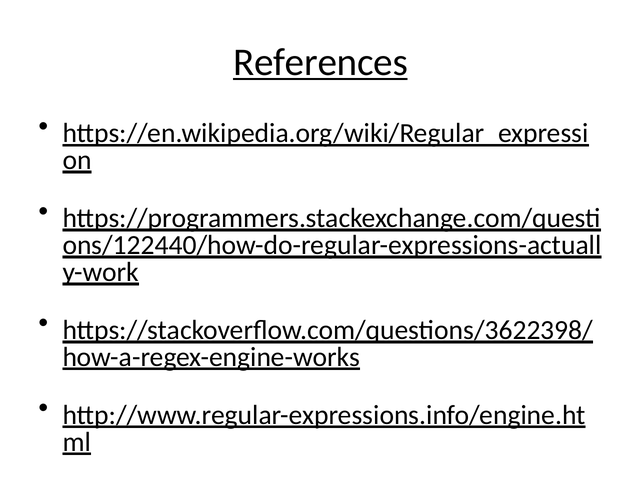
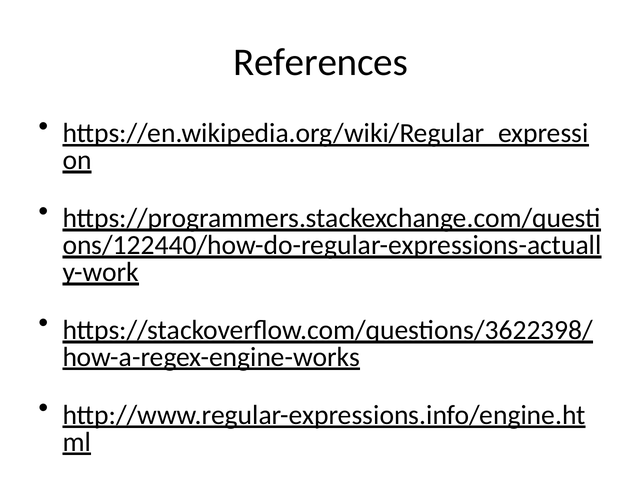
References underline: present -> none (321, 62)
